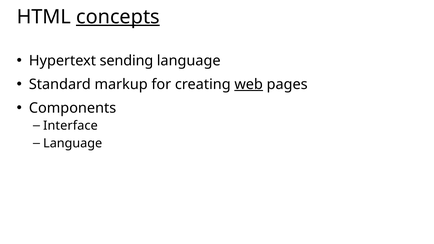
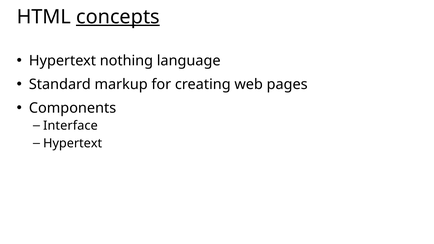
sending: sending -> nothing (126, 61)
web underline: present -> none (249, 84)
Language: Language -> Hypertext (73, 144)
